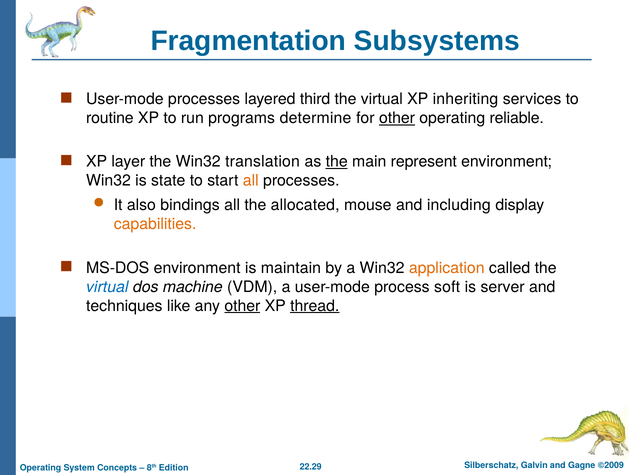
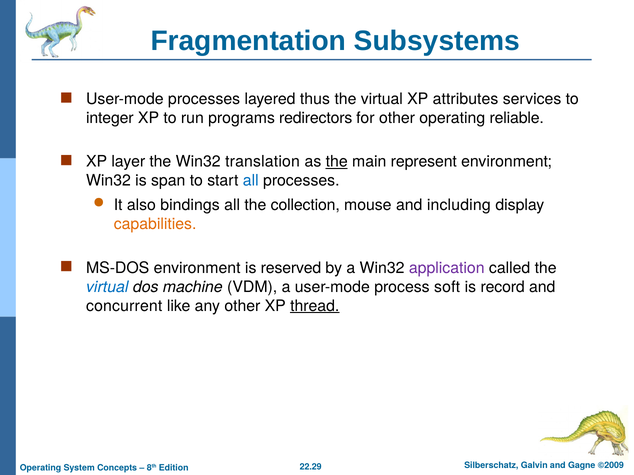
third: third -> thus (315, 99)
inheriting: inheriting -> attributes (466, 99)
routine: routine -> integer (110, 118)
determine: determine -> redirectors (316, 118)
other underline: present -> none (397, 118)
state: state -> span (168, 181)
all colour: orange -> blue (251, 181)
allocated: allocated -> collection (305, 205)
maintain: maintain -> reserved (291, 268)
application colour: orange -> purple (447, 268)
server: server -> record (503, 287)
techniques: techniques -> concurrent (124, 306)
other underline: present -> none (242, 306)
